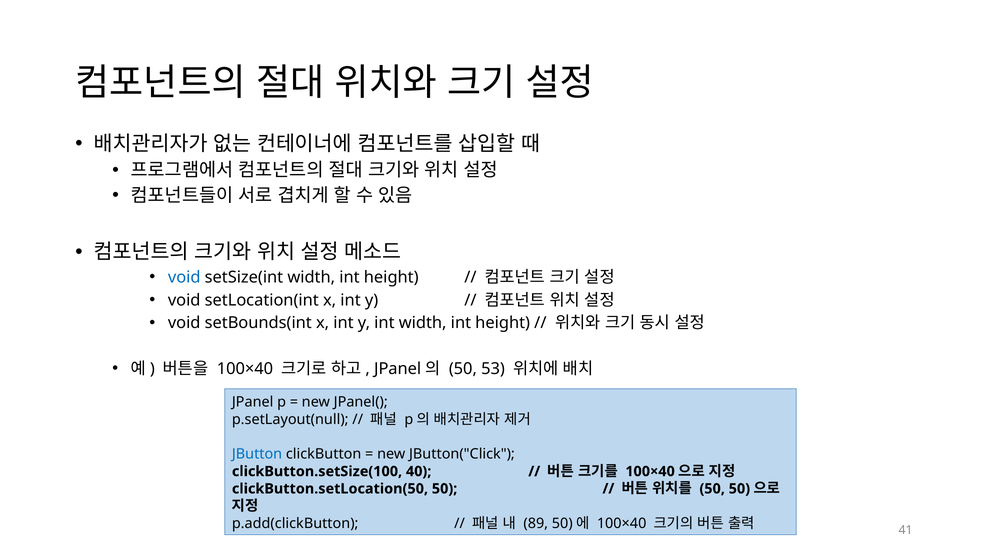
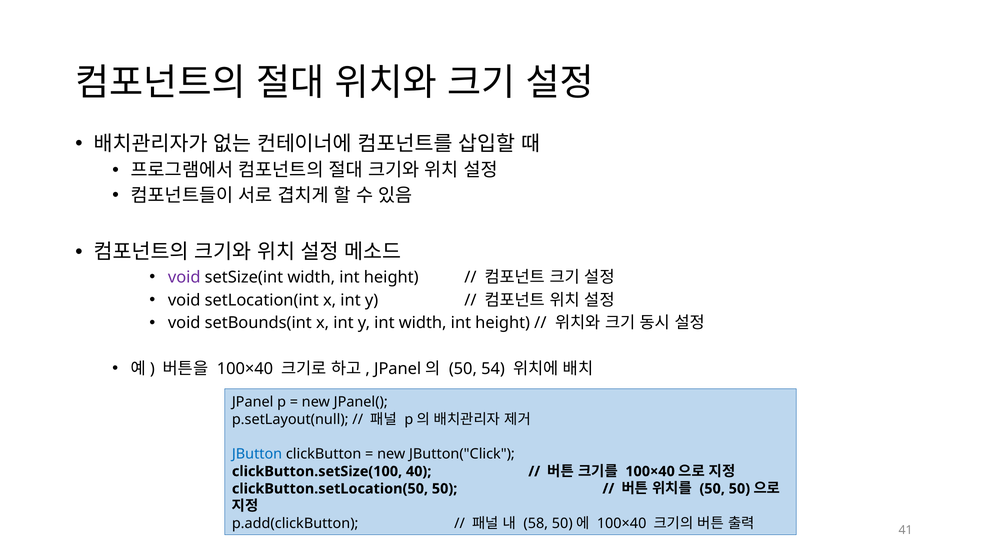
void colour: blue -> purple (184, 277)
53: 53 -> 54 (493, 369)
89: 89 -> 58 (536, 523)
